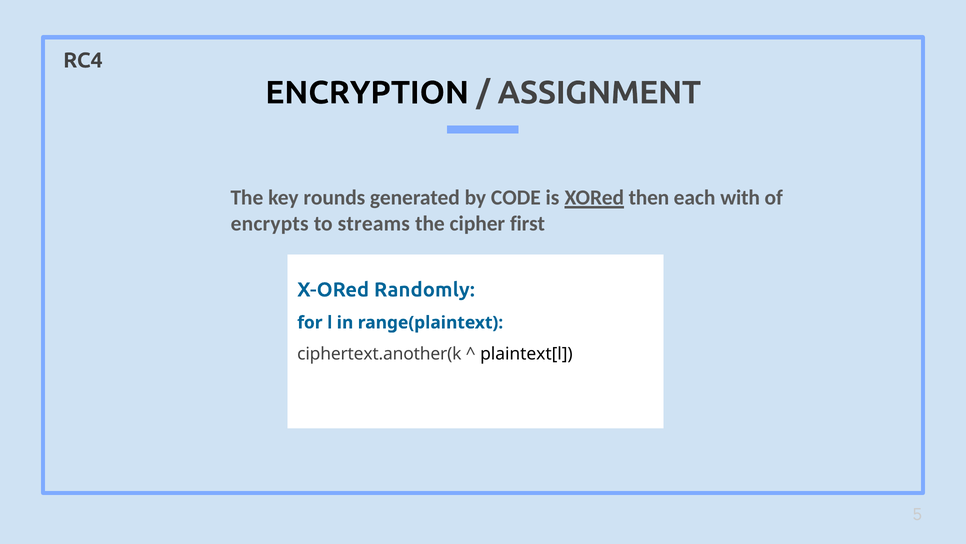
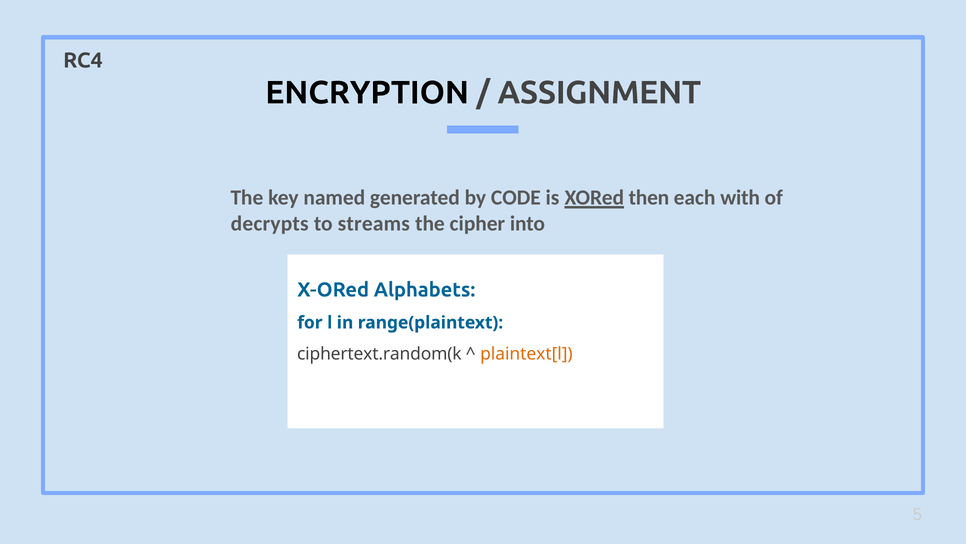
rounds: rounds -> named (334, 198)
encrypts: encrypts -> decrypts (270, 223)
first: first -> into (527, 223)
Randomly: Randomly -> Alphabets (425, 289)
ciphertext.another(k: ciphertext.another(k -> ciphertext.random(k (379, 354)
plaintext[l colour: black -> orange (526, 354)
